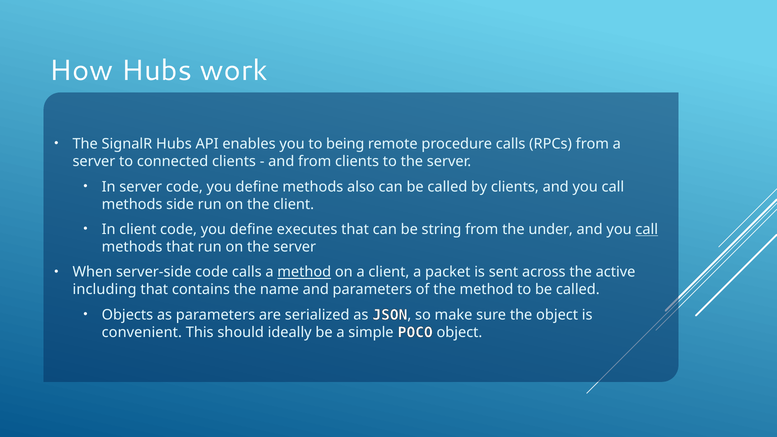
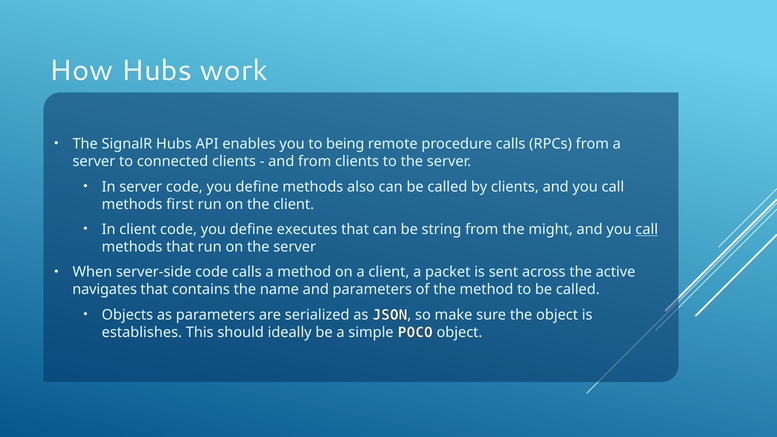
side: side -> first (180, 204)
under: under -> might (551, 229)
method underline: present -> none (304, 272)
including: including -> navigates (105, 290)
convenient: convenient -> establishes (142, 332)
